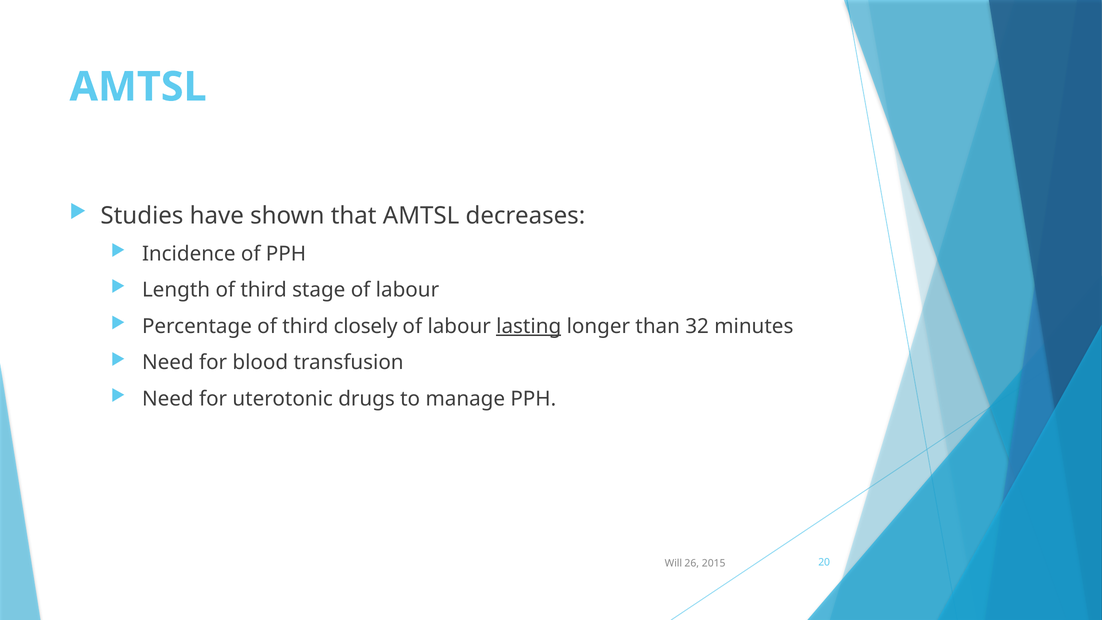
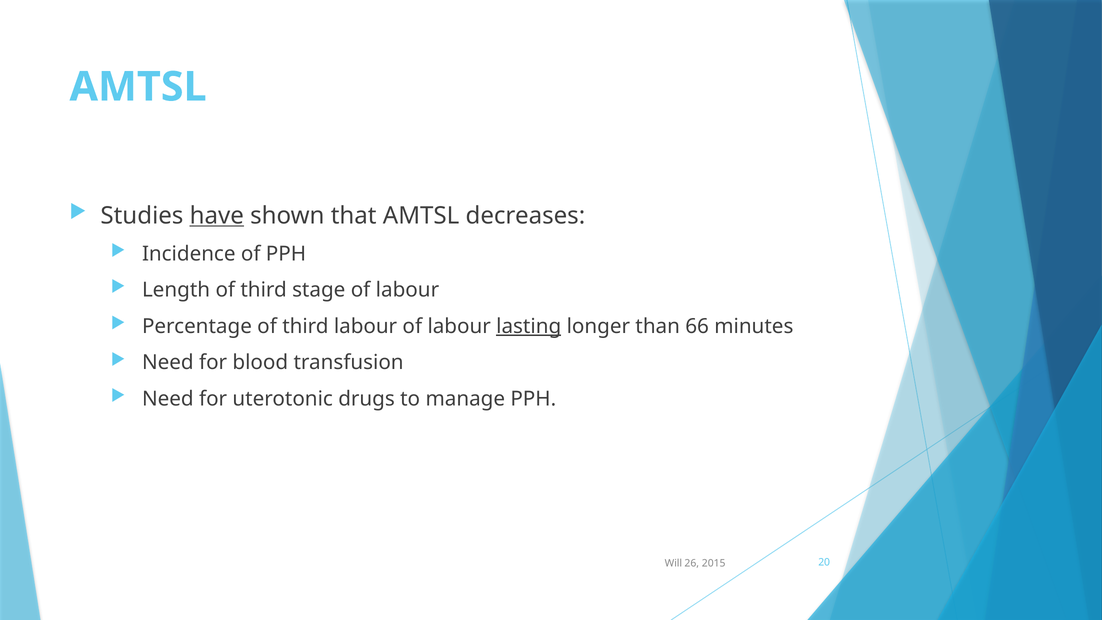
have underline: none -> present (217, 216)
third closely: closely -> labour (366, 326)
32: 32 -> 66 (697, 326)
